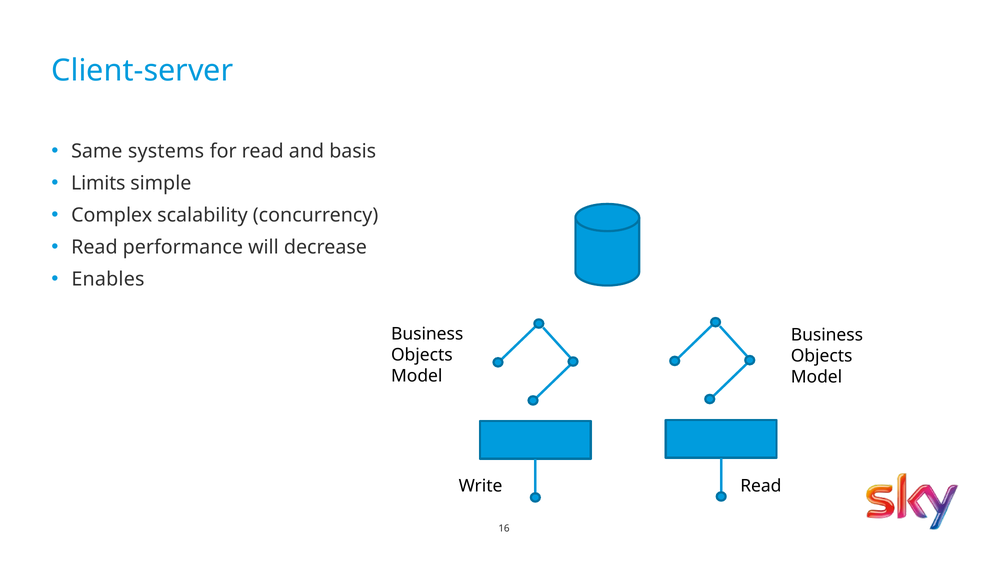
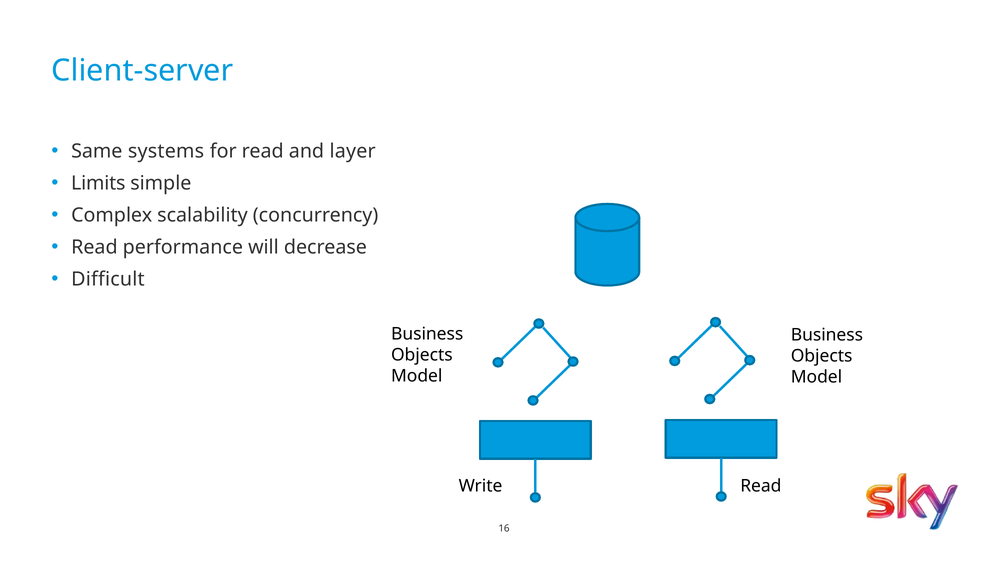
basis: basis -> layer (353, 151)
Enables: Enables -> Difficult (108, 279)
